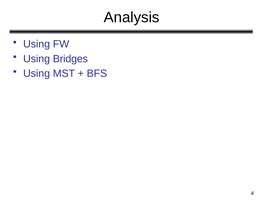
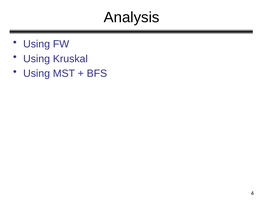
Bridges: Bridges -> Kruskal (70, 59)
